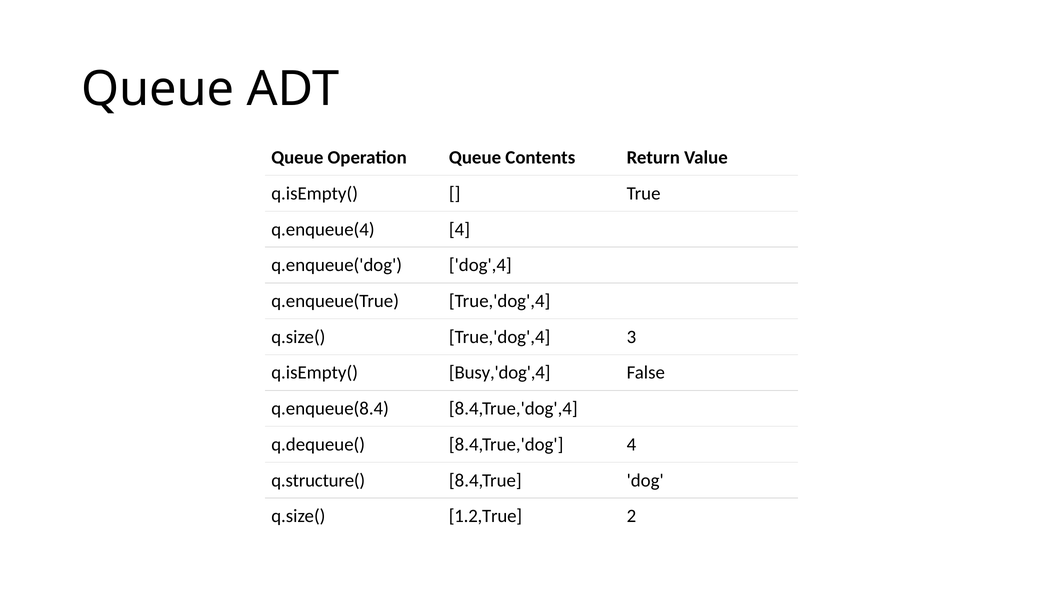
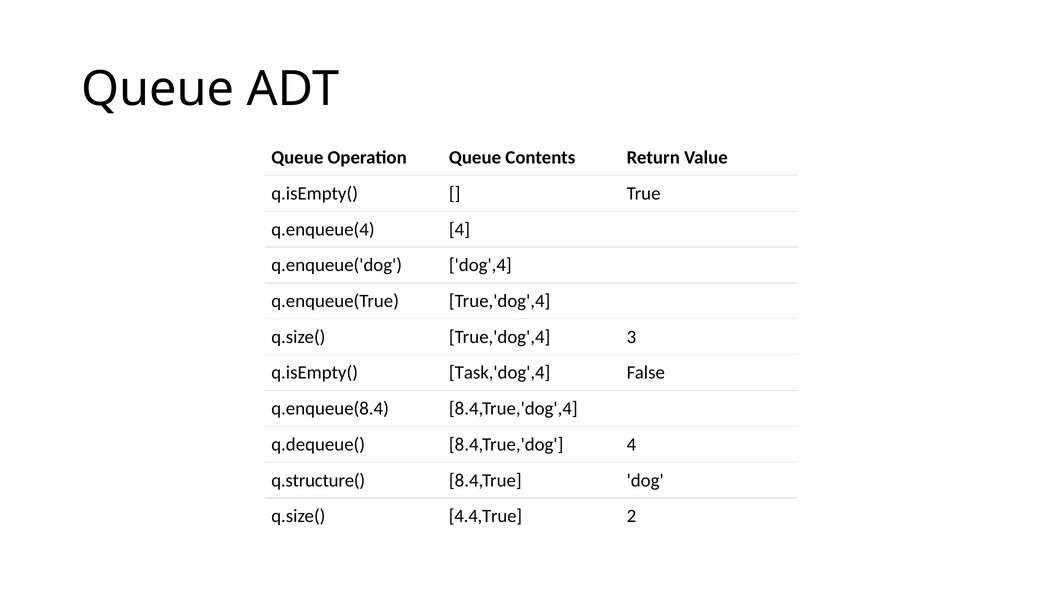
Busy,'dog',4: Busy,'dog',4 -> Task,'dog',4 (500, 373)
1.2,True: 1.2,True -> 4.4,True (485, 516)
